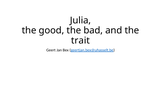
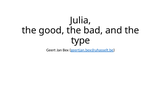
trait: trait -> type (81, 41)
